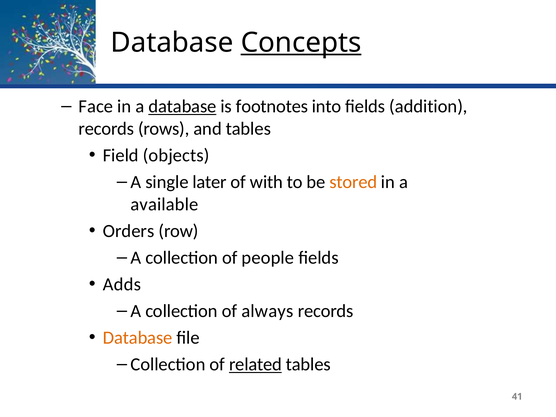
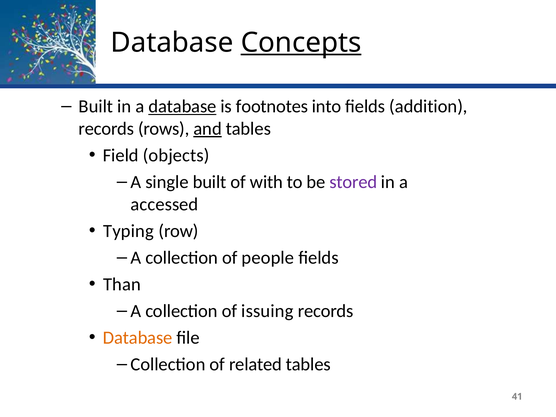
Face: Face -> Built (96, 106)
and underline: none -> present (208, 129)
single later: later -> built (210, 182)
stored colour: orange -> purple (353, 182)
available: available -> accessed (164, 204)
Orders: Orders -> Typing (129, 231)
Adds: Adds -> Than (122, 284)
always: always -> issuing (267, 311)
related underline: present -> none (255, 364)
